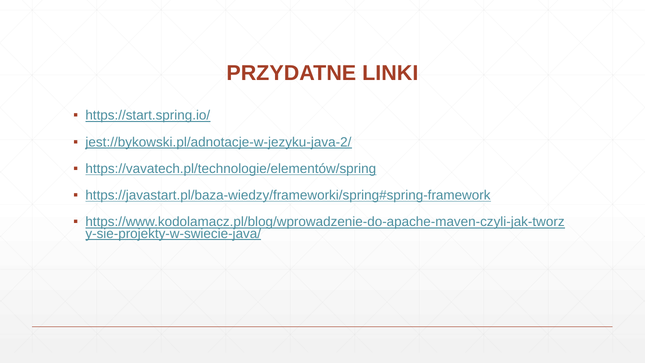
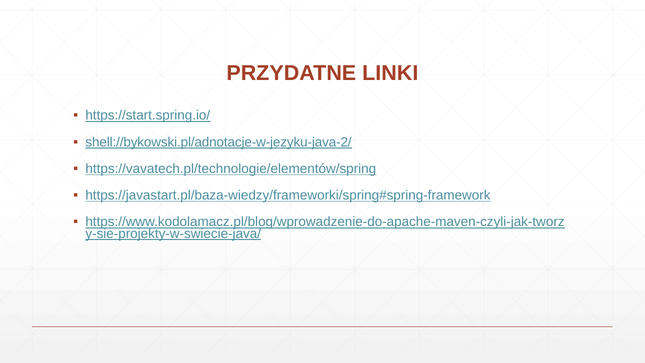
jest://bykowski.pl/adnotacje-w-jezyku-java-2/: jest://bykowski.pl/adnotacje-w-jezyku-java-2/ -> shell://bykowski.pl/adnotacje-w-jezyku-java-2/ (219, 142)
